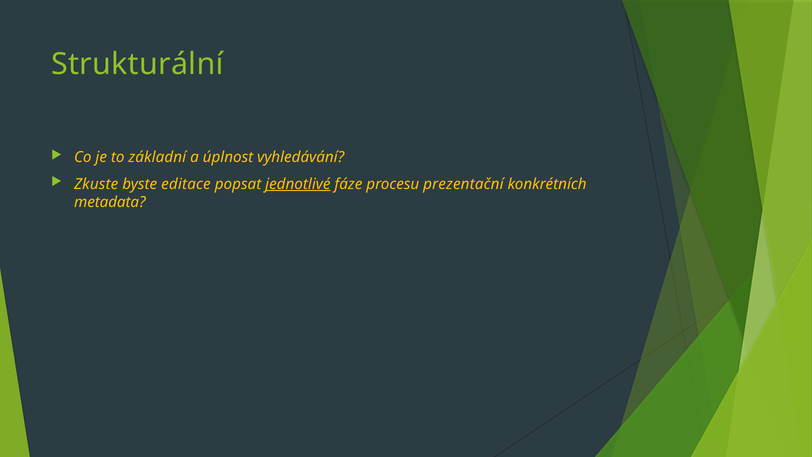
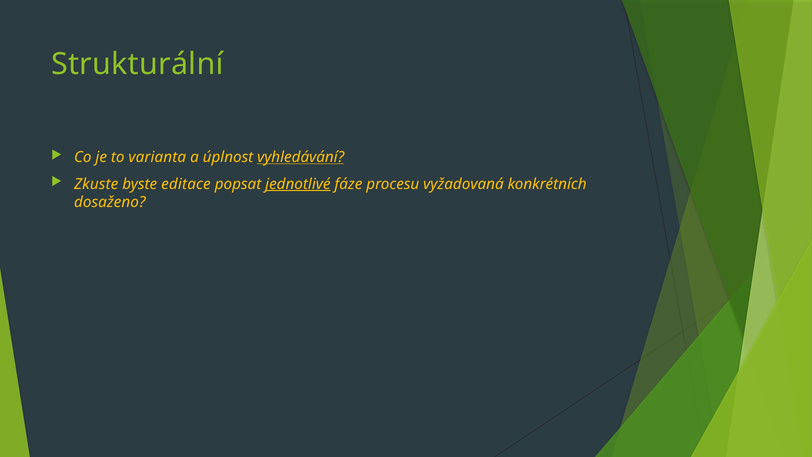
základní: základní -> varianta (157, 157)
vyhledávání underline: none -> present (301, 157)
prezentační: prezentační -> vyžadovaná (463, 184)
metadata: metadata -> dosaženo (110, 202)
